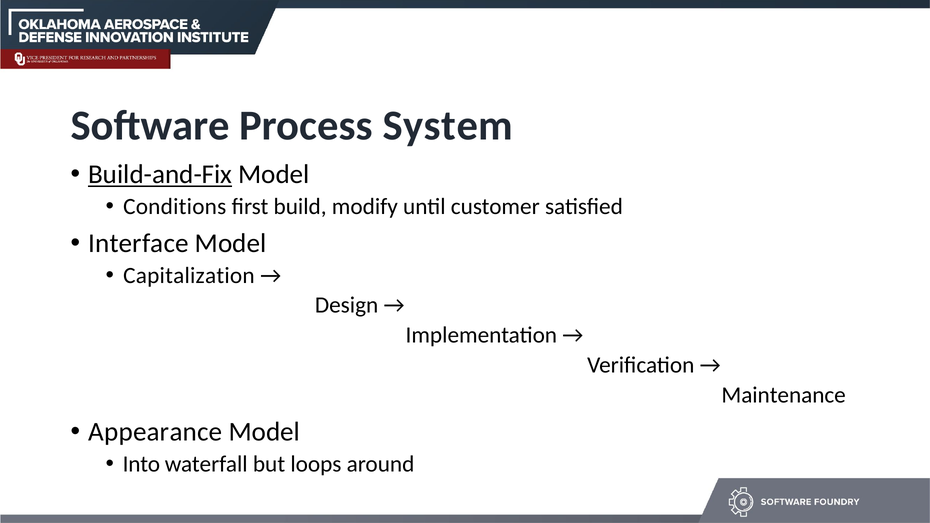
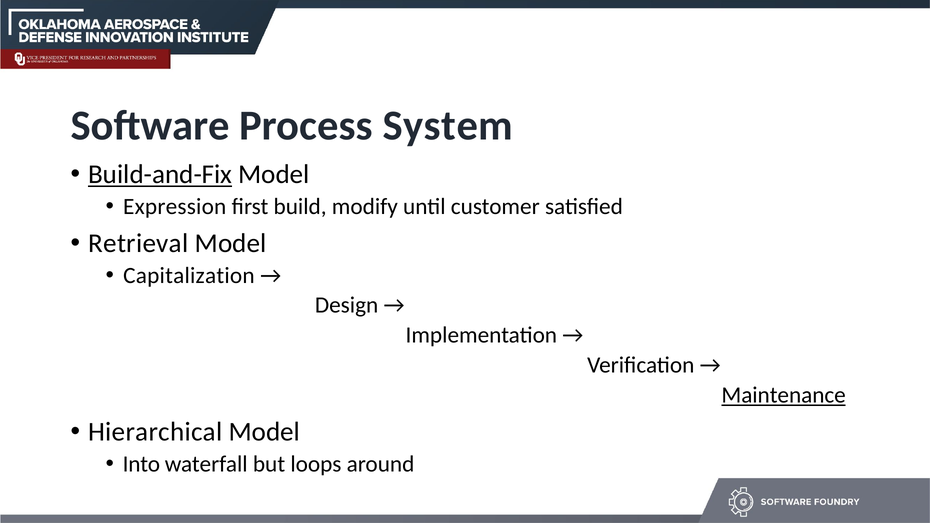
Conditions: Conditions -> Expression (175, 207)
Interface: Interface -> Retrieval (138, 243)
Maintenance underline: none -> present (784, 395)
Appearance: Appearance -> Hierarchical (155, 432)
